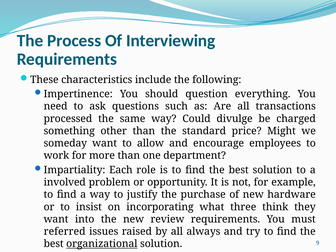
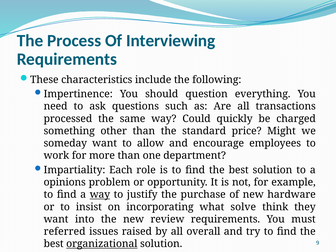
divulge: divulge -> quickly (235, 119)
involved: involved -> opinions (65, 182)
way underline: none -> present (100, 195)
three: three -> solve (243, 207)
always: always -> overall (203, 232)
